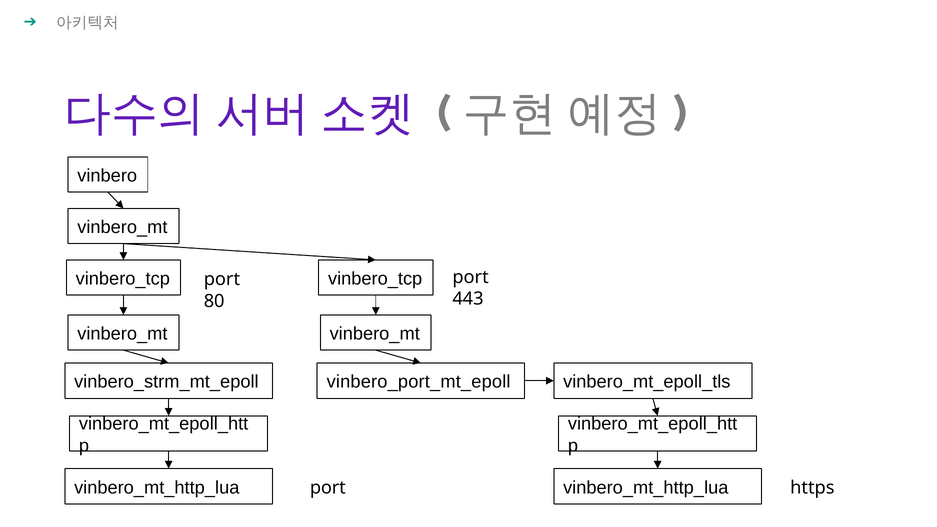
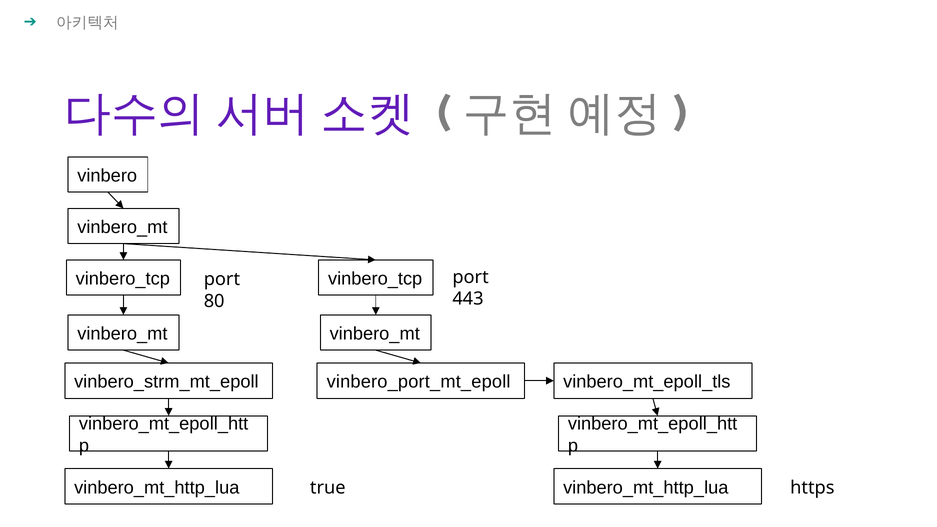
port: port -> true (328, 488)
